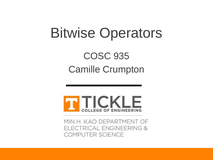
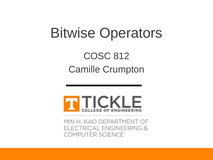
935: 935 -> 812 (121, 56)
